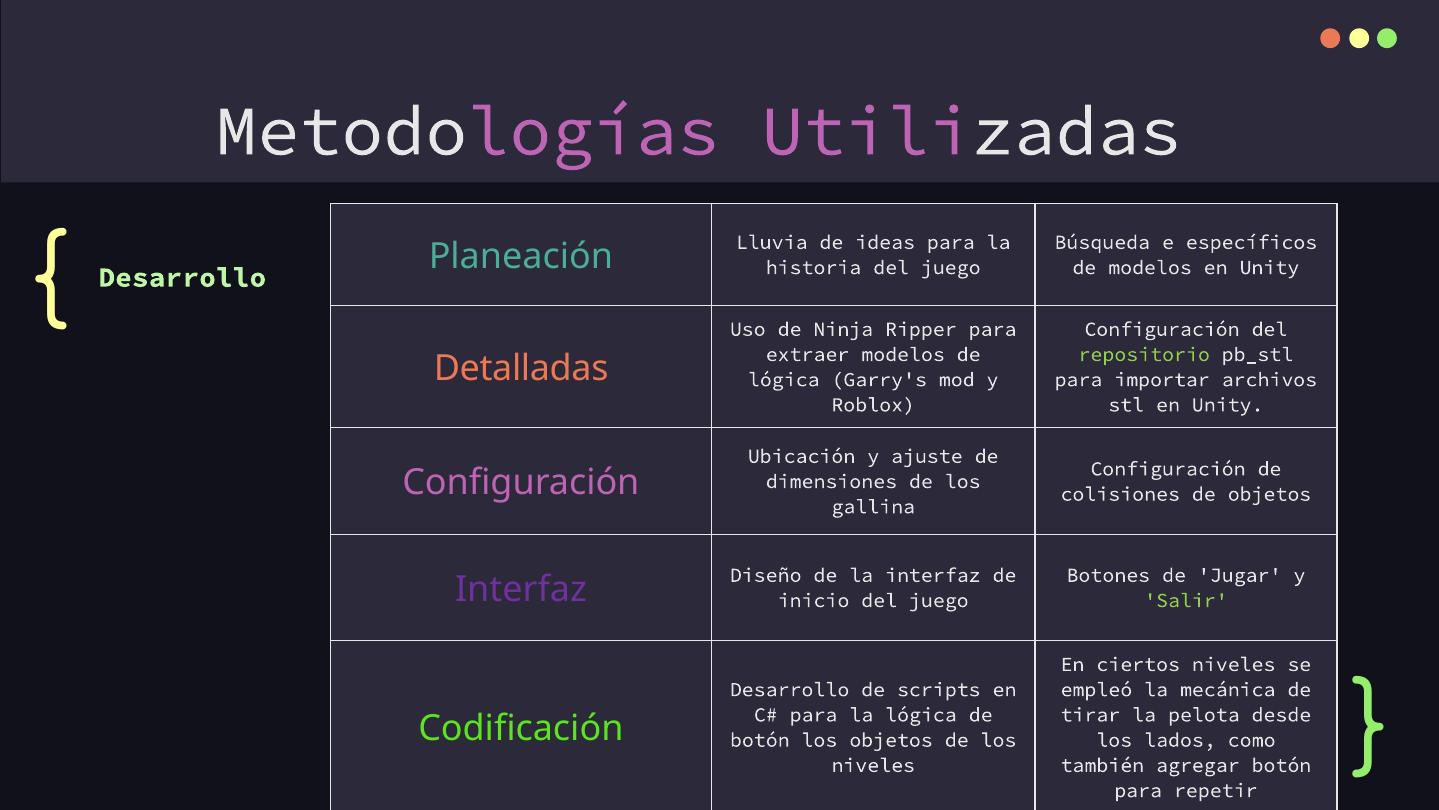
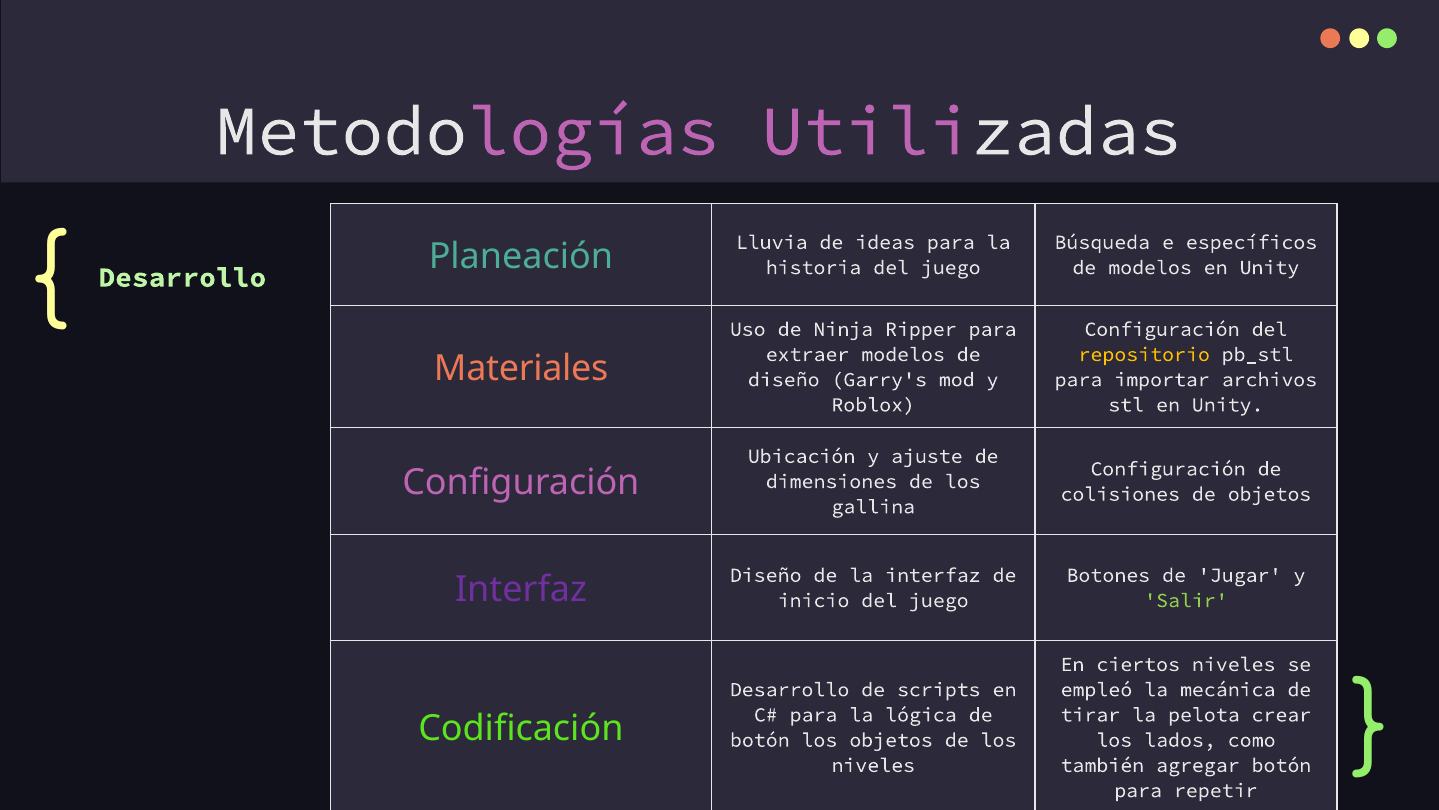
repositorio colour: light green -> yellow (1144, 354)
Detalladas: Detalladas -> Materiales (521, 368)
lógica: lógica -> diseño (784, 379)
desde: desde -> crear (1281, 714)
